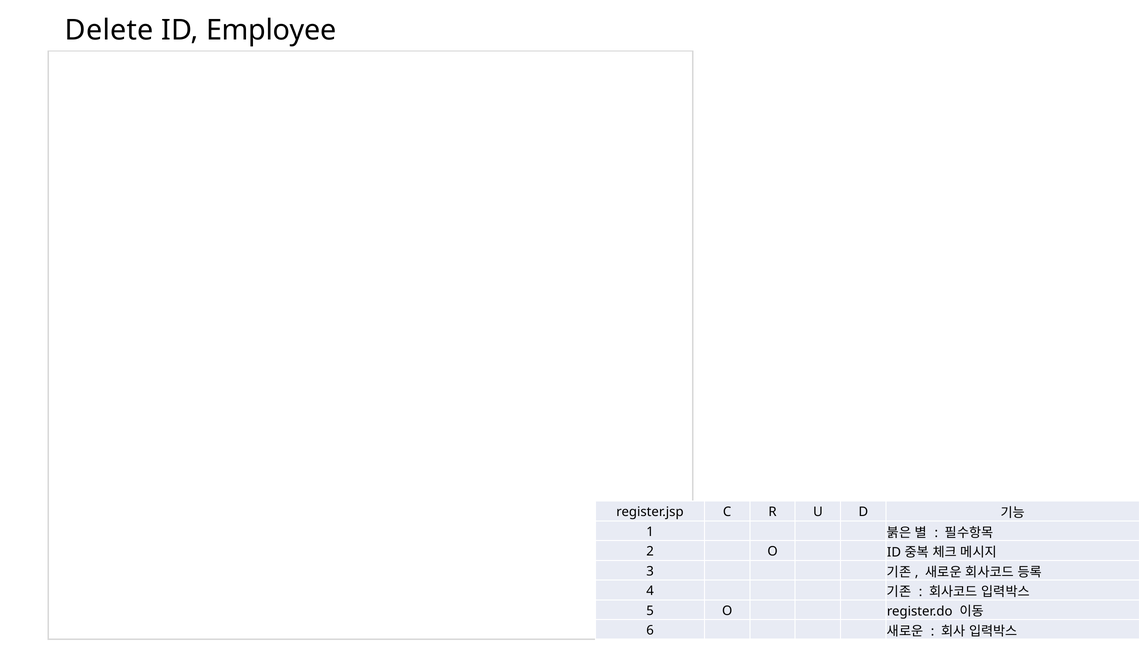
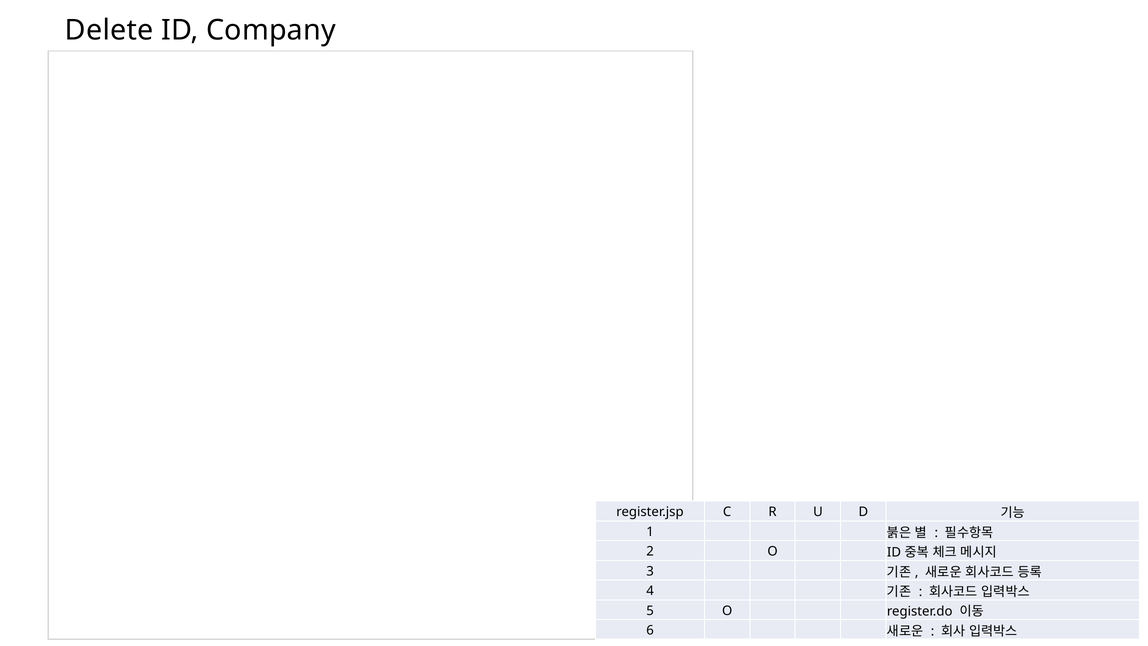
Employee: Employee -> Company (271, 30)
